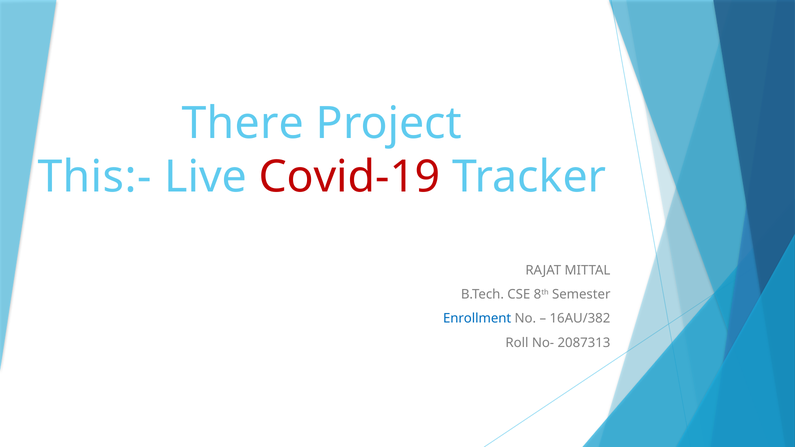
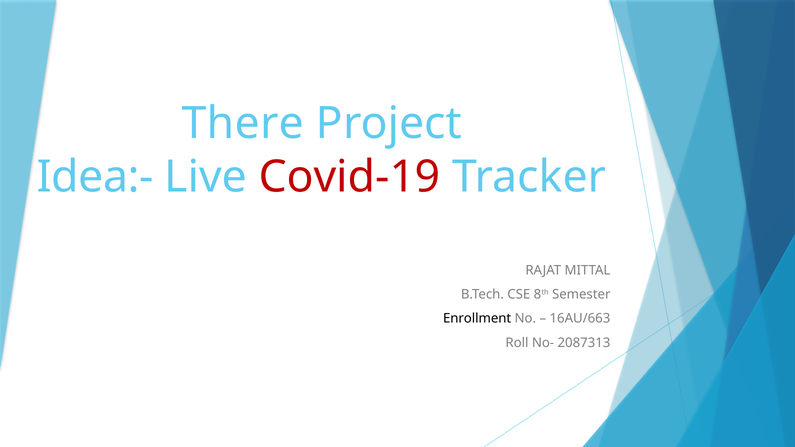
This:-: This:- -> Idea:- (95, 177)
Enrollment colour: blue -> black (477, 319)
16AU/382: 16AU/382 -> 16AU/663 (580, 319)
